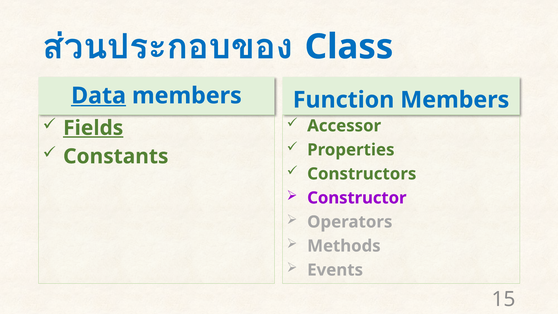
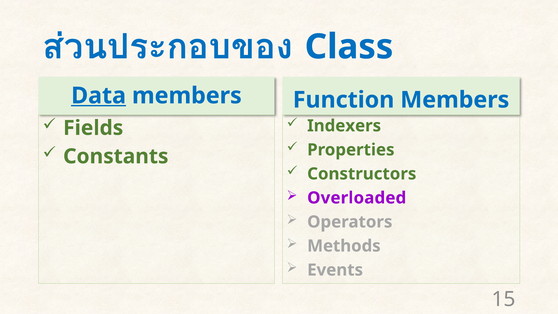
Accessor: Accessor -> Indexers (344, 126)
Fields underline: present -> none (93, 128)
Constructor: Constructor -> Overloaded (357, 198)
